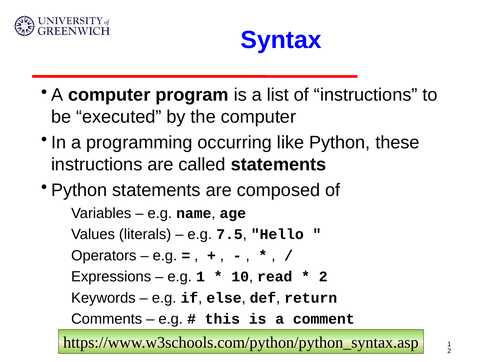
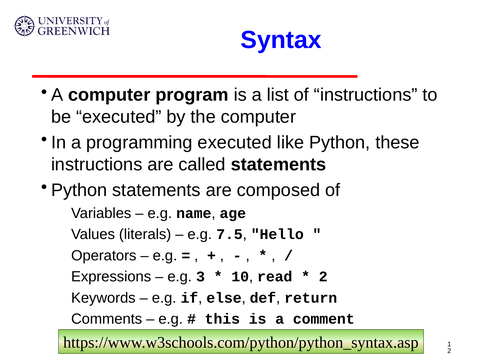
programming occurring: occurring -> executed (235, 142)
e.g 1: 1 -> 3 (201, 276)
